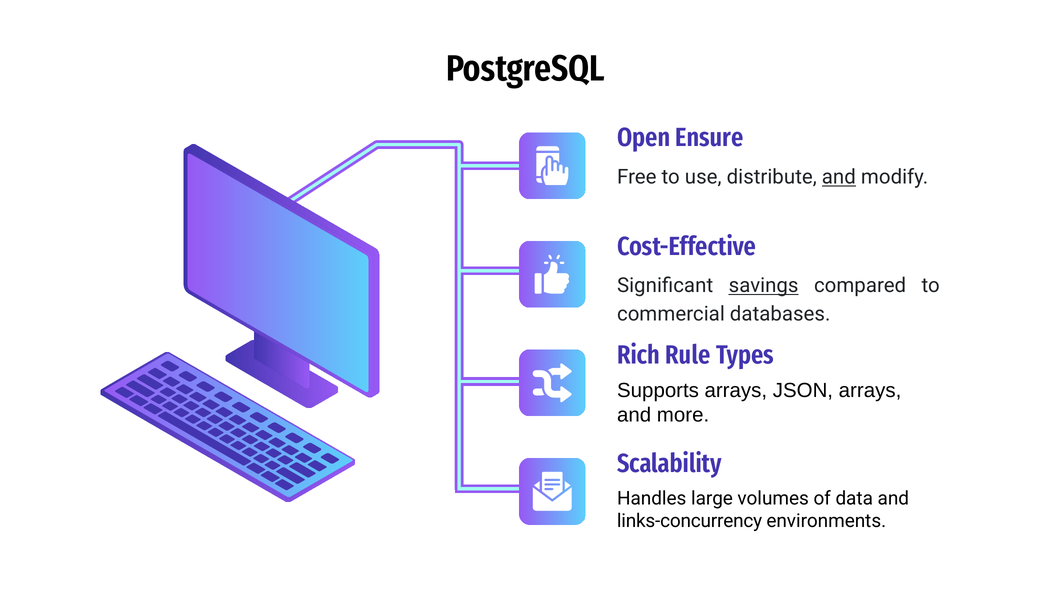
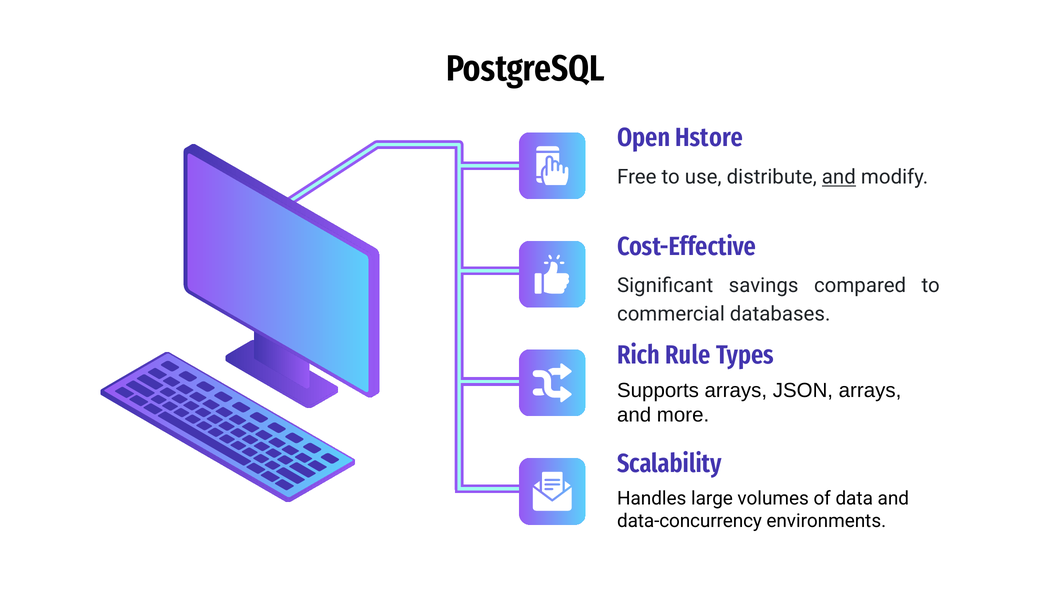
Ensure: Ensure -> Hstore (709, 138)
savings underline: present -> none (764, 286)
links-concurrency: links-concurrency -> data-concurrency (690, 521)
